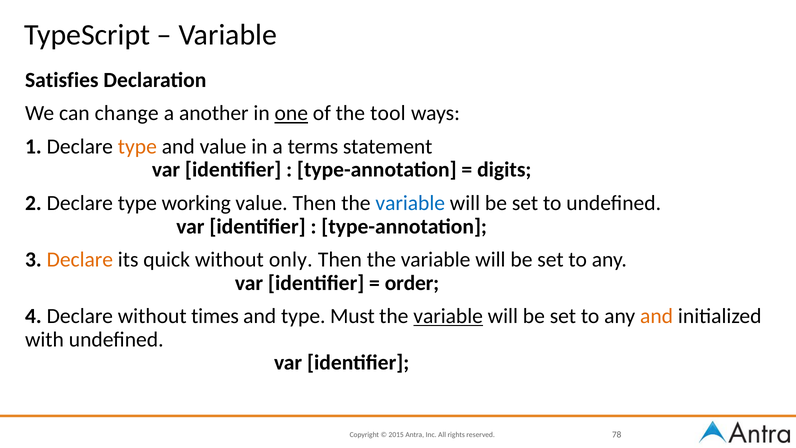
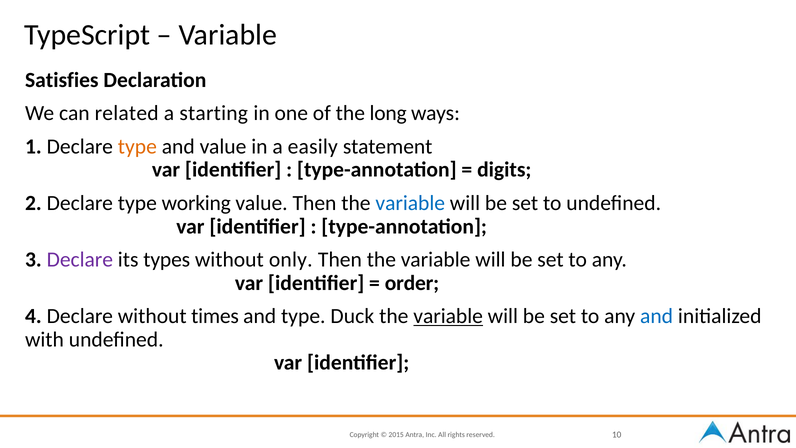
change: change -> related (127, 113)
another: another -> starting (214, 113)
one underline: present -> none (291, 113)
tool: tool -> long (388, 113)
terms: terms -> easily (313, 147)
Declare colour: orange -> purple (80, 260)
quick: quick -> types (167, 260)
Must: Must -> Duck (352, 316)
and colour: orange -> blue (657, 316)
78: 78 -> 10 (617, 435)
